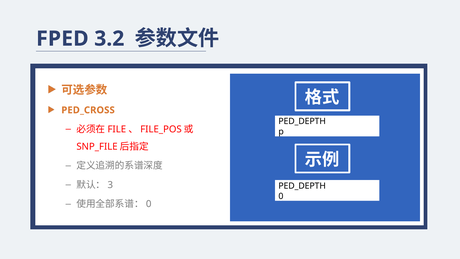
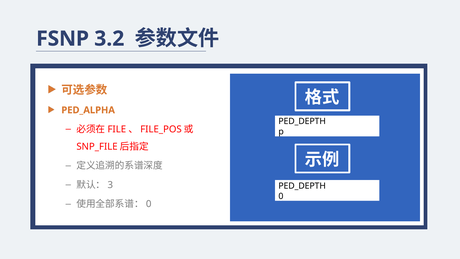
FPED: FPED -> FSNP (63, 39)
PED_CROSS: PED_CROSS -> PED_ALPHA (88, 110)
